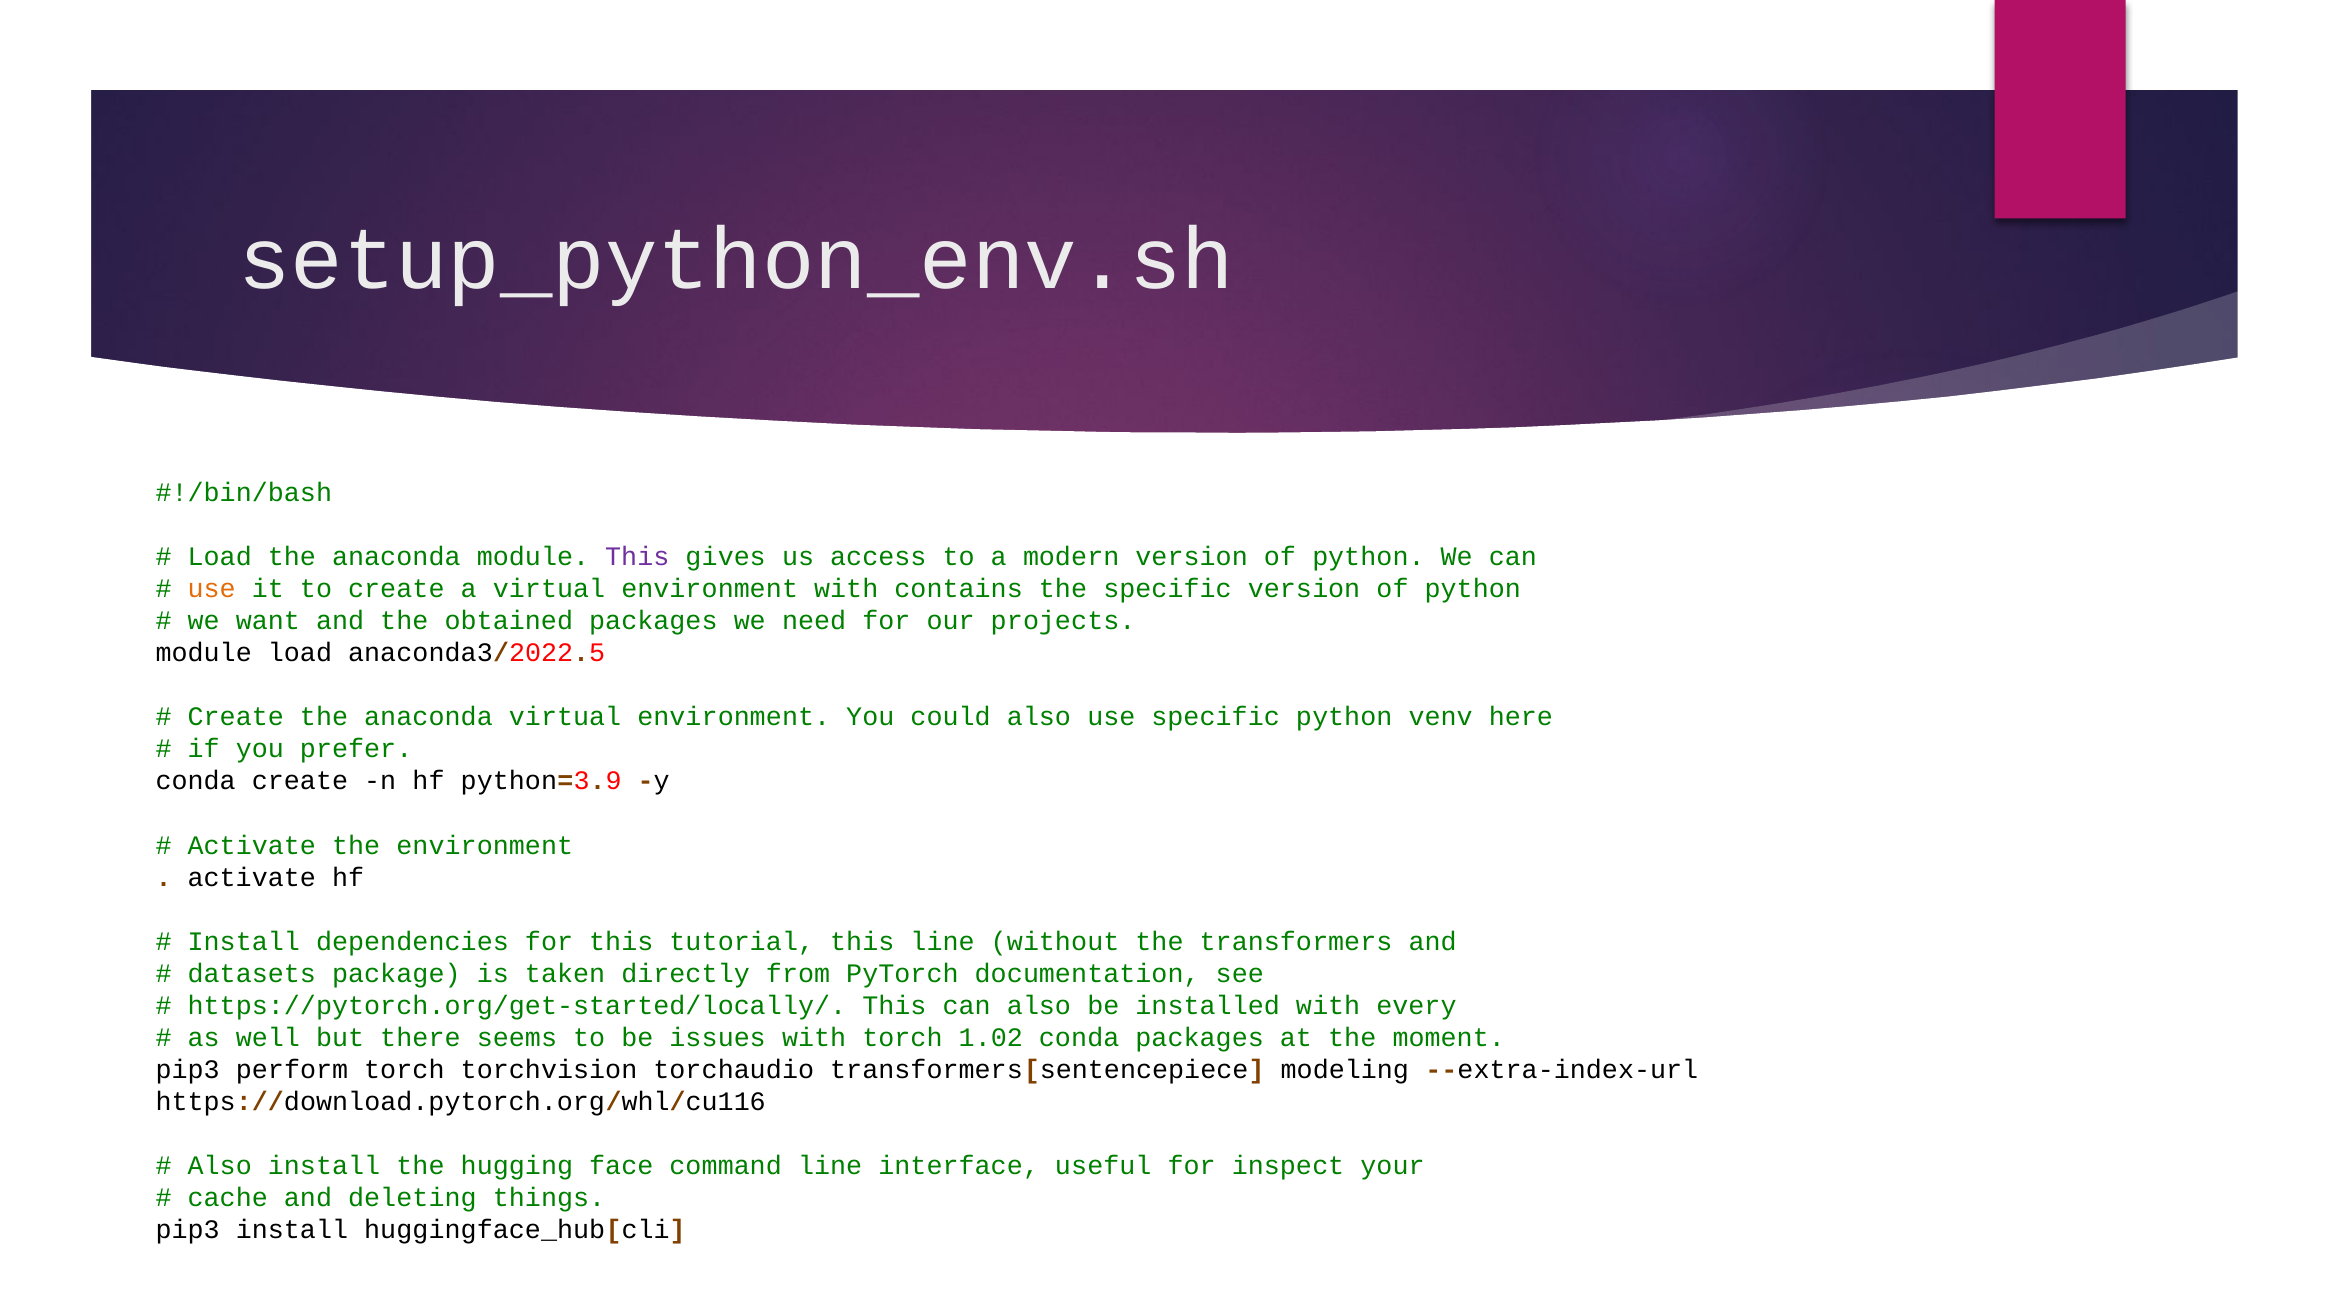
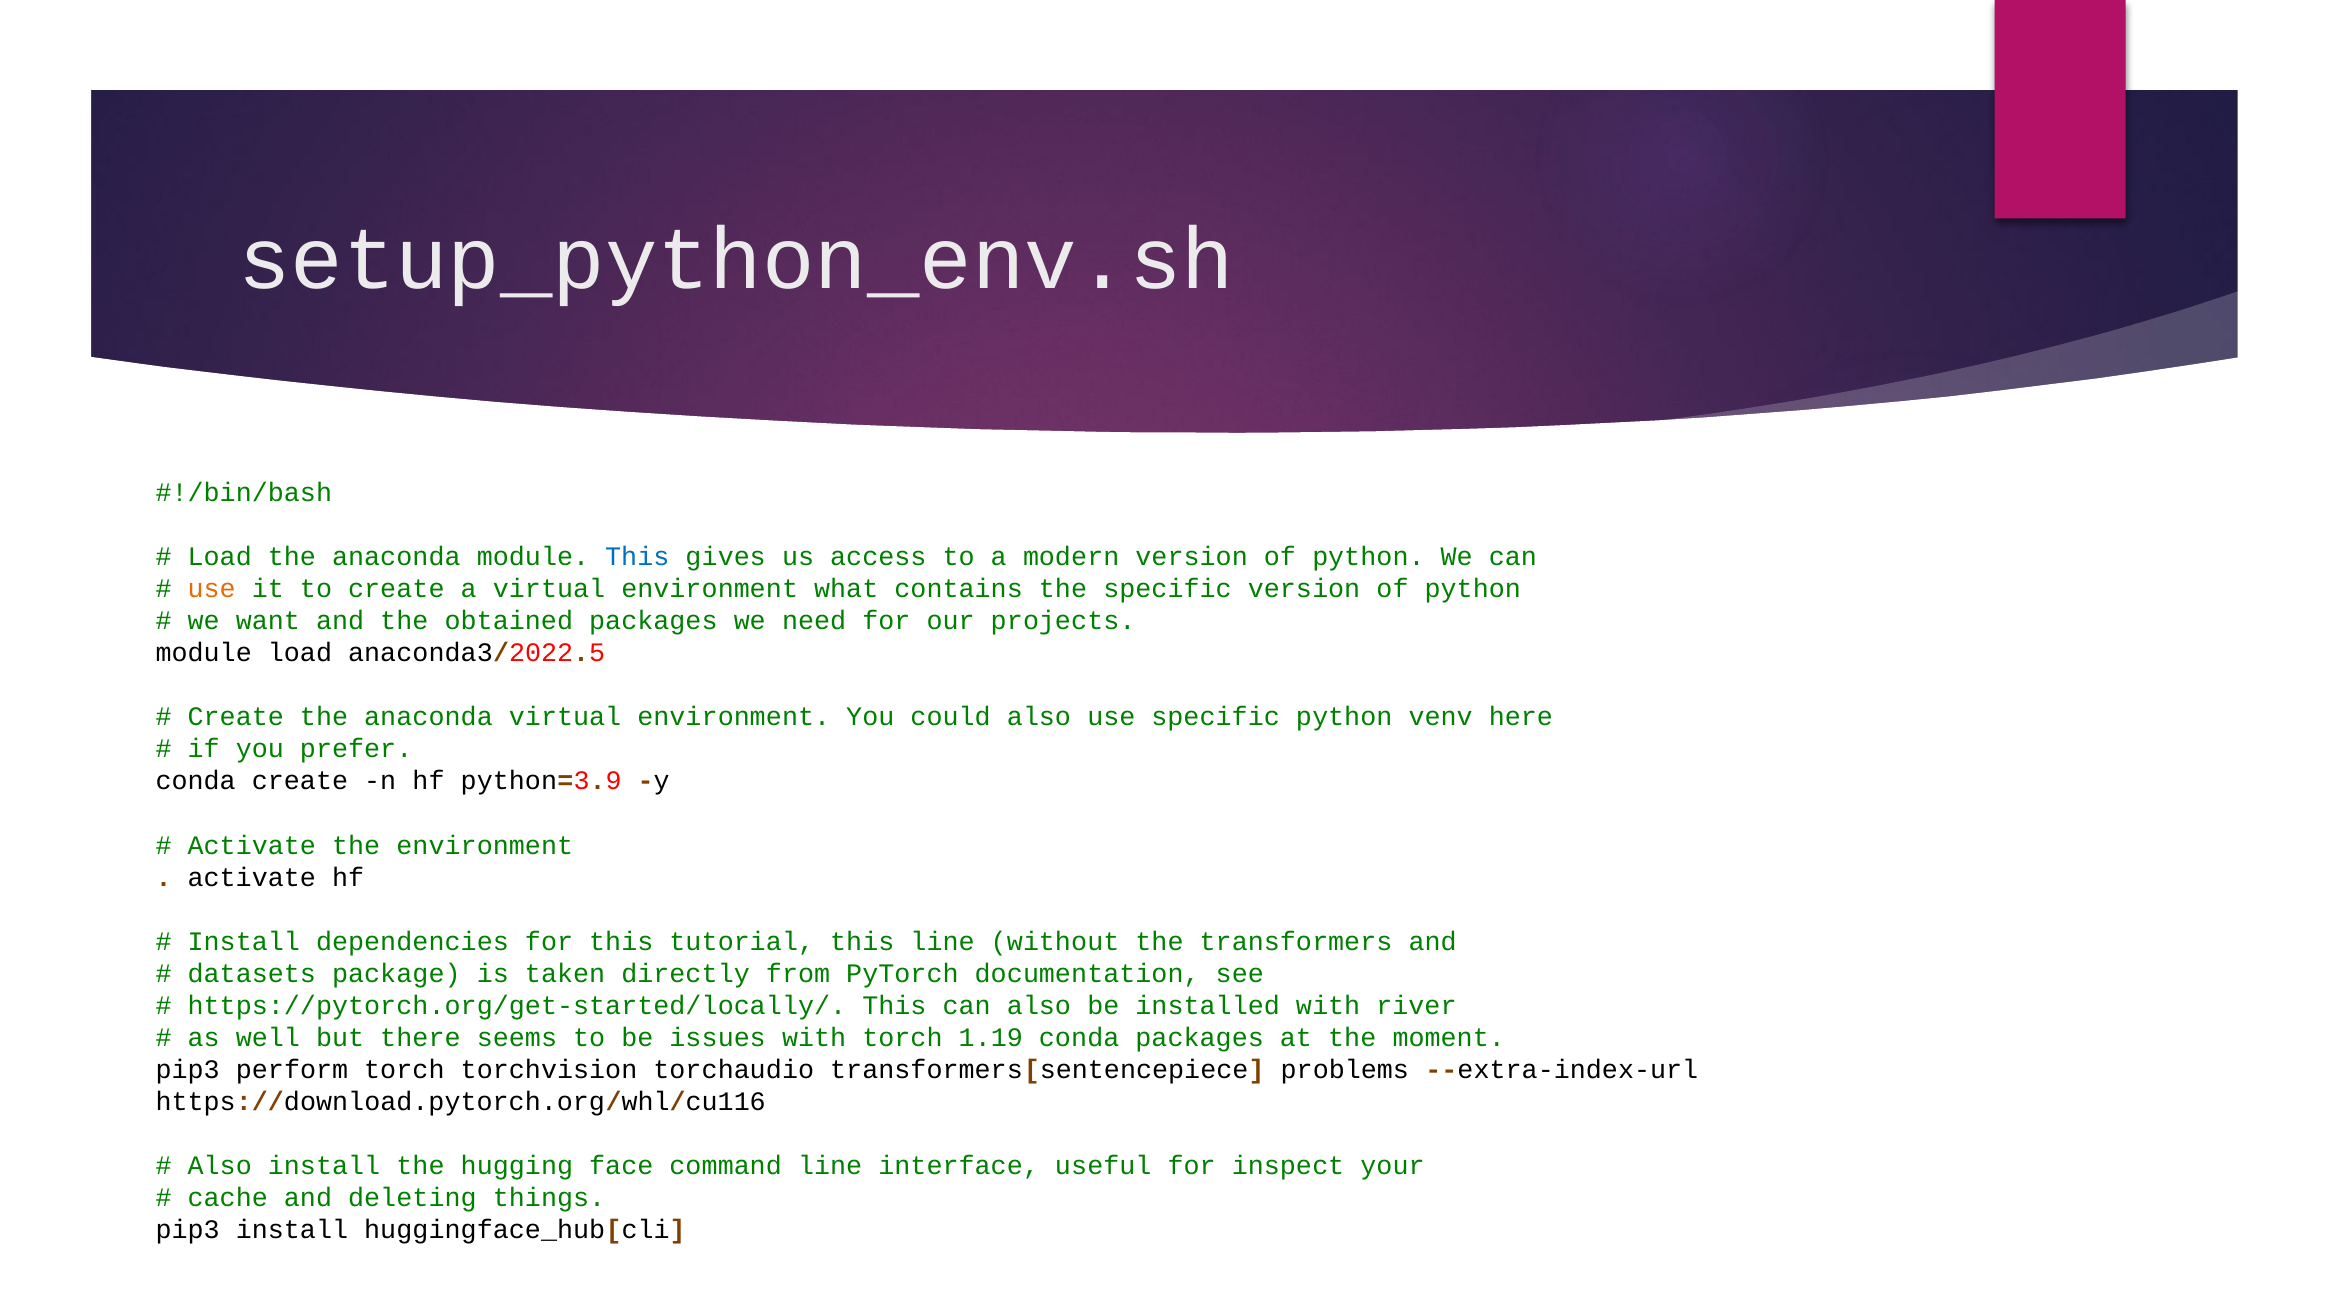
This colour: purple -> blue (637, 557)
environment with: with -> what (846, 589)
every: every -> river (1416, 1006)
1.02: 1.02 -> 1.19 (991, 1038)
modeling: modeling -> problems (1345, 1070)
